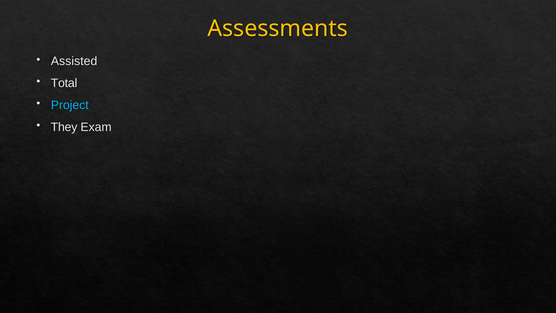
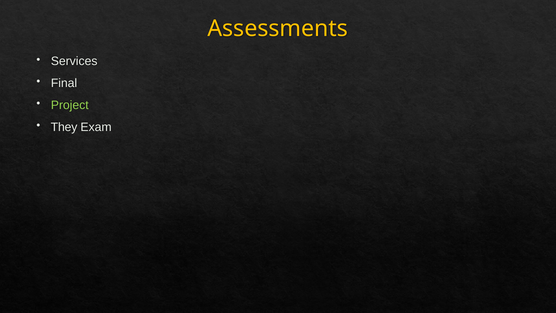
Assisted: Assisted -> Services (74, 61)
Total: Total -> Final (64, 83)
Project colour: light blue -> light green (70, 105)
